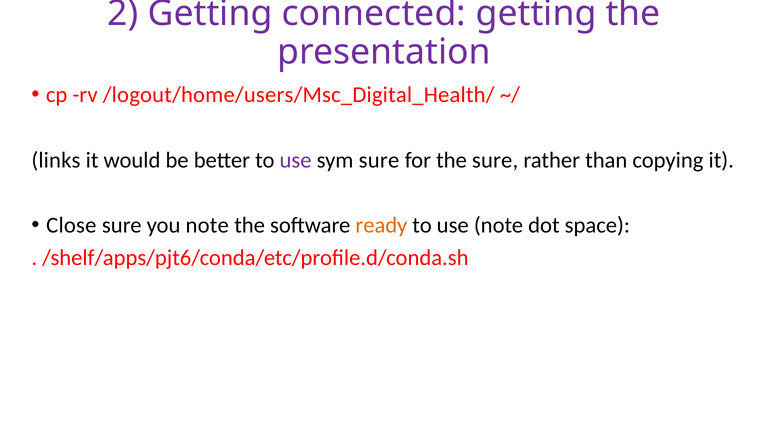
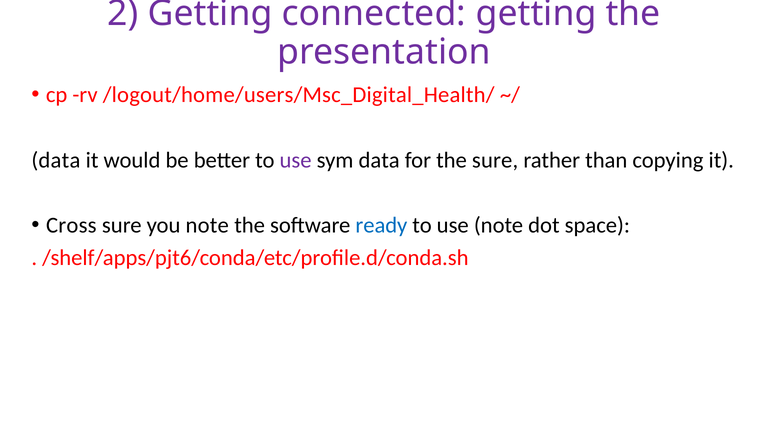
links: links -> data (56, 160)
sym sure: sure -> data (379, 160)
Close: Close -> Cross (71, 225)
ready colour: orange -> blue (381, 225)
